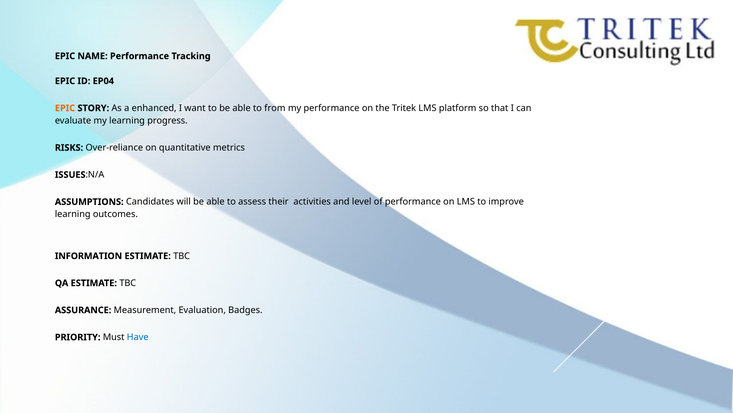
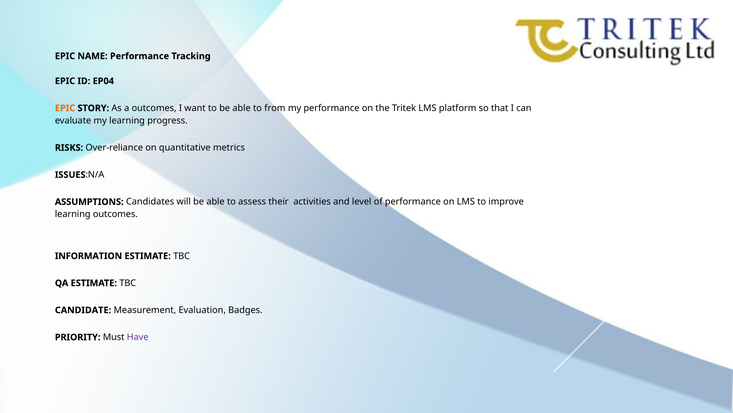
a enhanced: enhanced -> outcomes (154, 108)
ASSURANCE: ASSURANCE -> CANDIDATE (83, 310)
Have colour: blue -> purple (138, 337)
